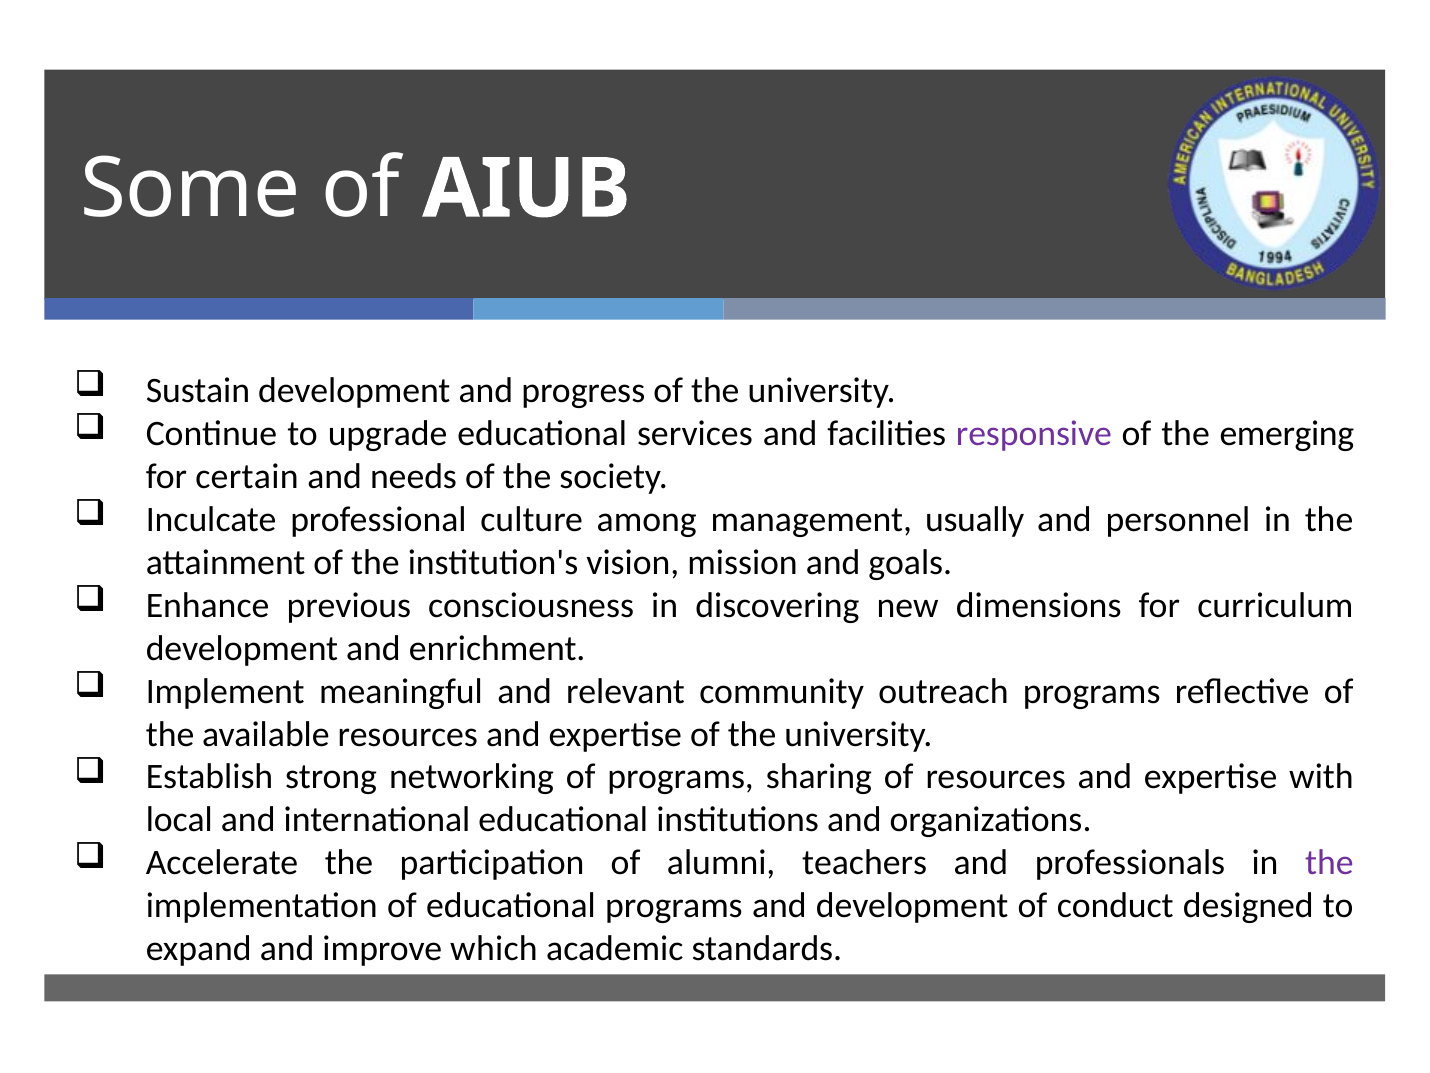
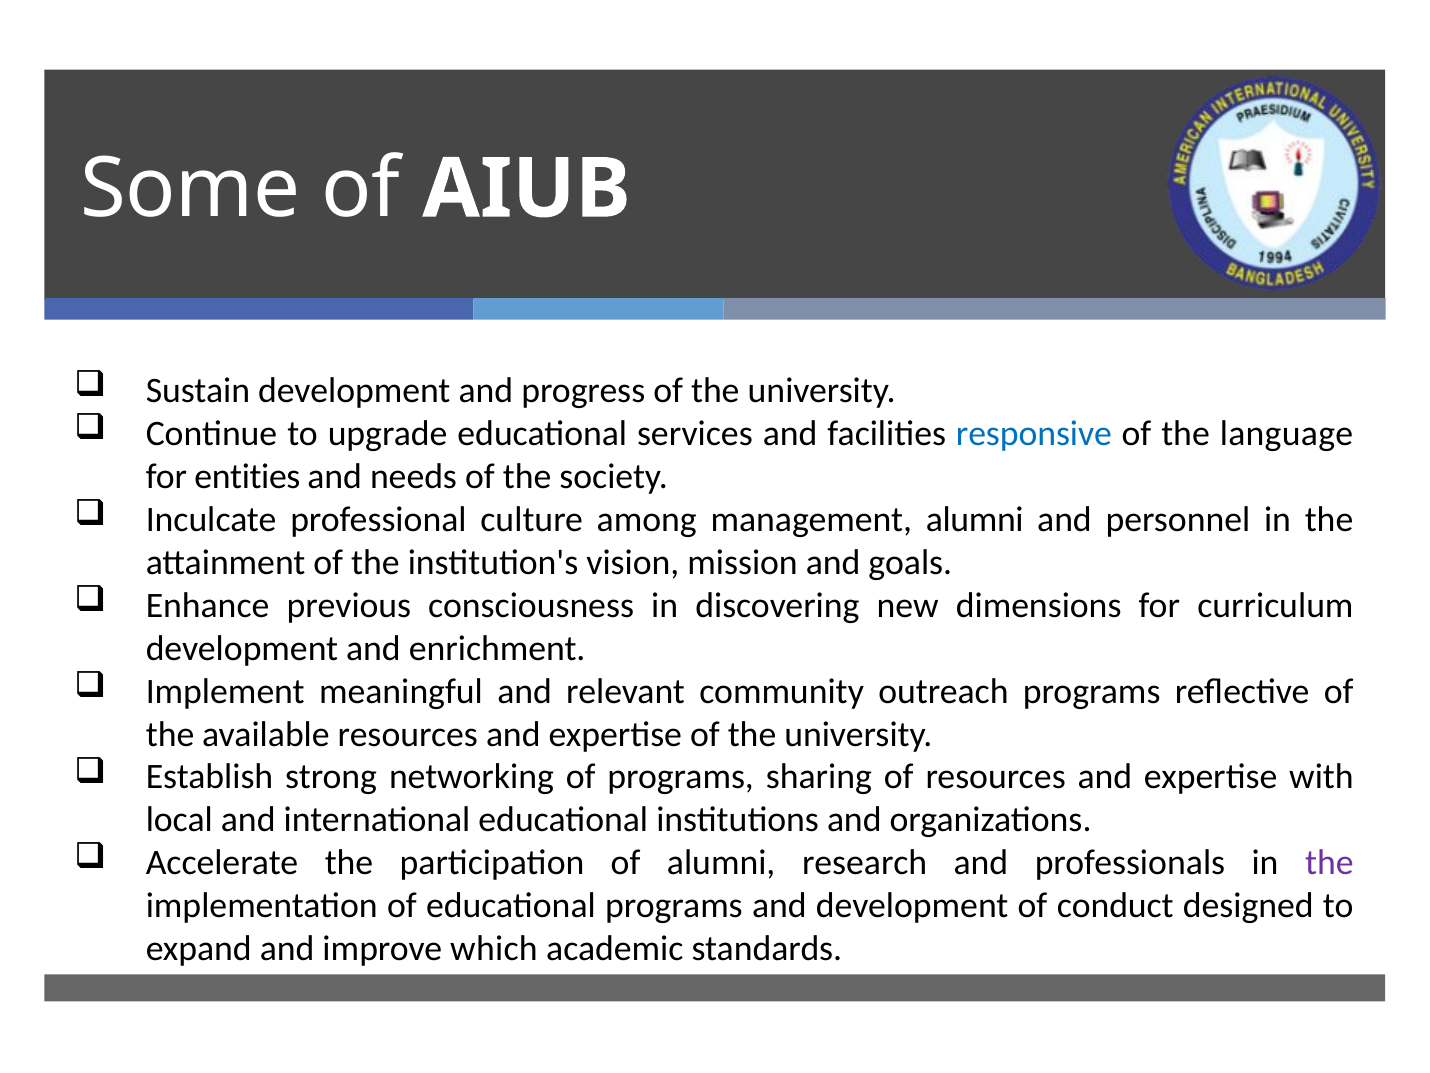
responsive colour: purple -> blue (1034, 434)
emerging: emerging -> language (1286, 434)
certain: certain -> entities (247, 476)
management usually: usually -> alumni (975, 519)
teachers: teachers -> research (865, 863)
